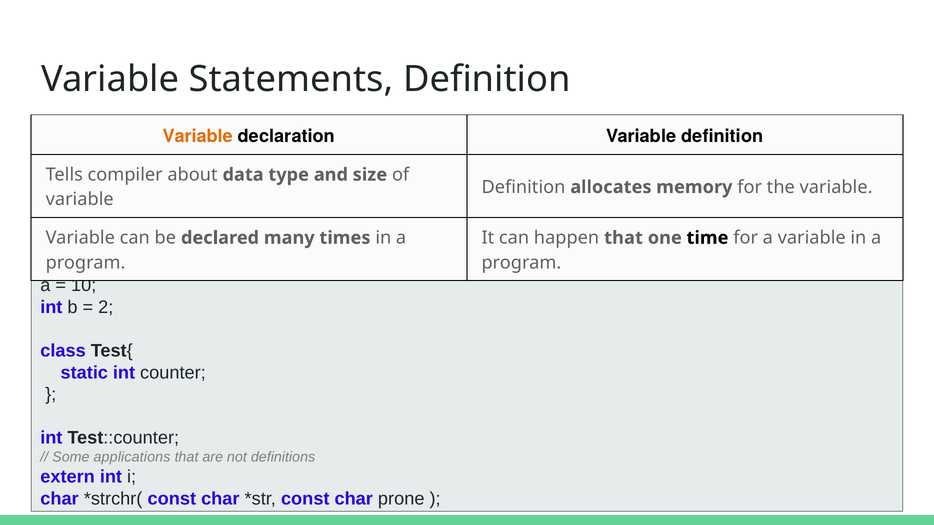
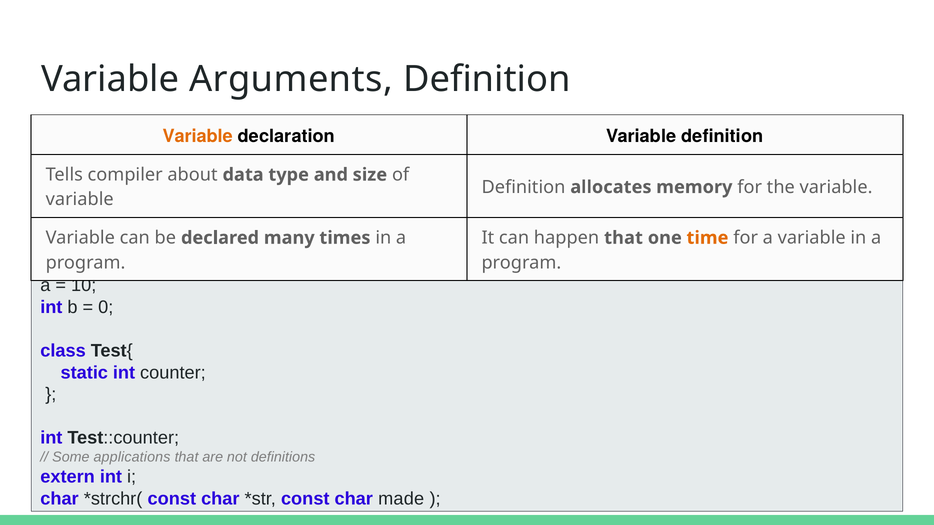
Statements: Statements -> Arguments (291, 79)
time colour: black -> orange (707, 238)
2: 2 -> 0 (106, 307)
prone: prone -> made (401, 499)
